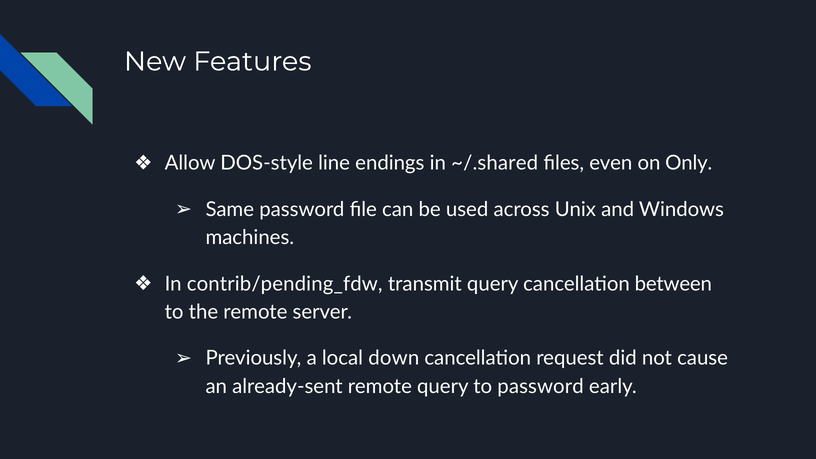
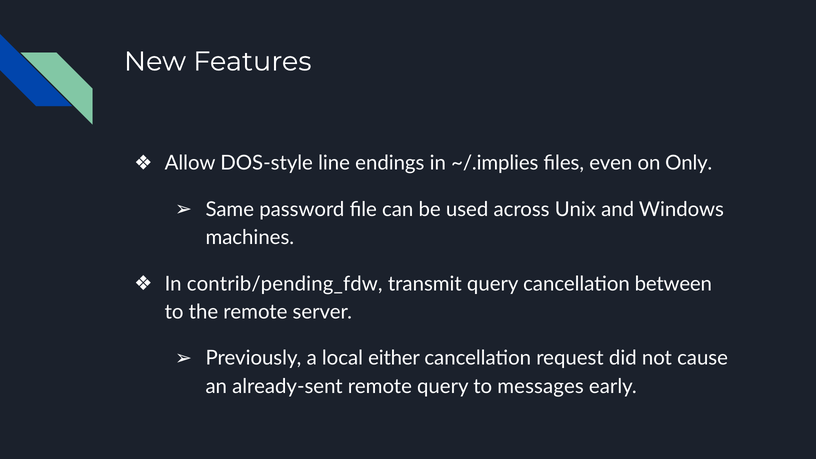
~/.shared: ~/.shared -> ~/.implies (495, 163)
down: down -> either (394, 358)
to password: password -> messages (541, 386)
